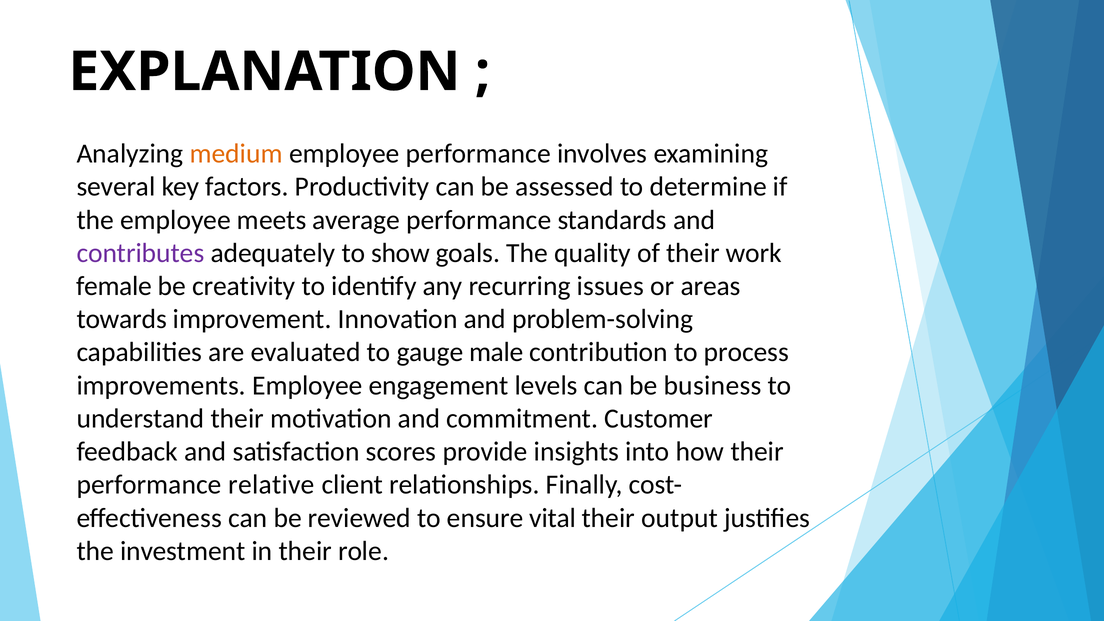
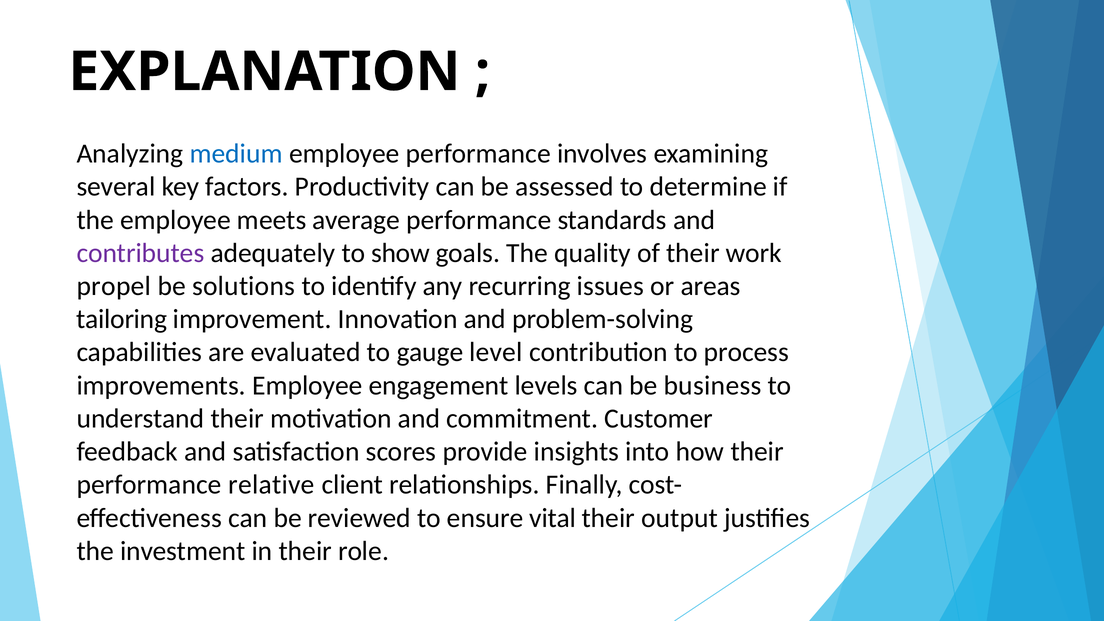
medium colour: orange -> blue (236, 154)
female: female -> propel (114, 286)
creativity: creativity -> solutions (244, 286)
towards: towards -> tailoring (122, 319)
male: male -> level (496, 352)
